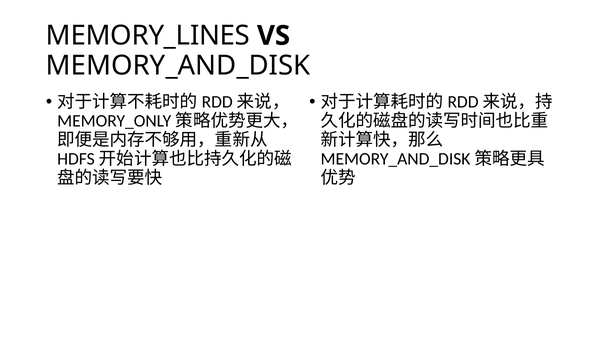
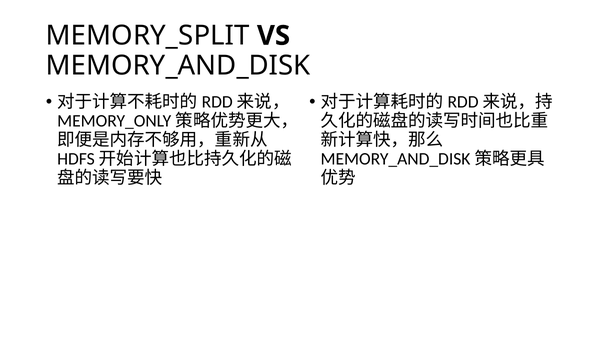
MEMORY_LINES: MEMORY_LINES -> MEMORY_SPLIT (148, 36)
